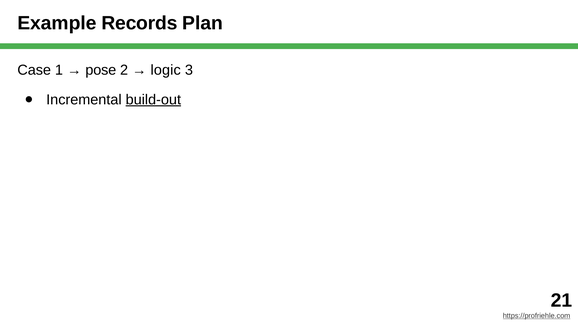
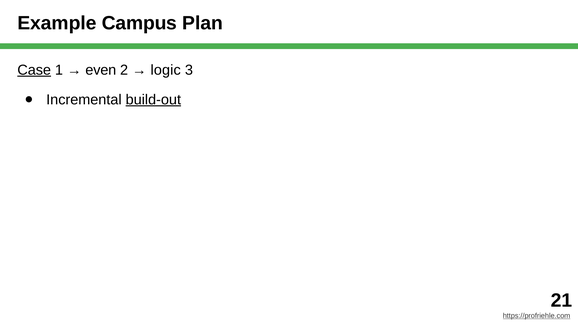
Records: Records -> Campus (139, 23)
Case underline: none -> present (34, 70)
pose: pose -> even (101, 70)
